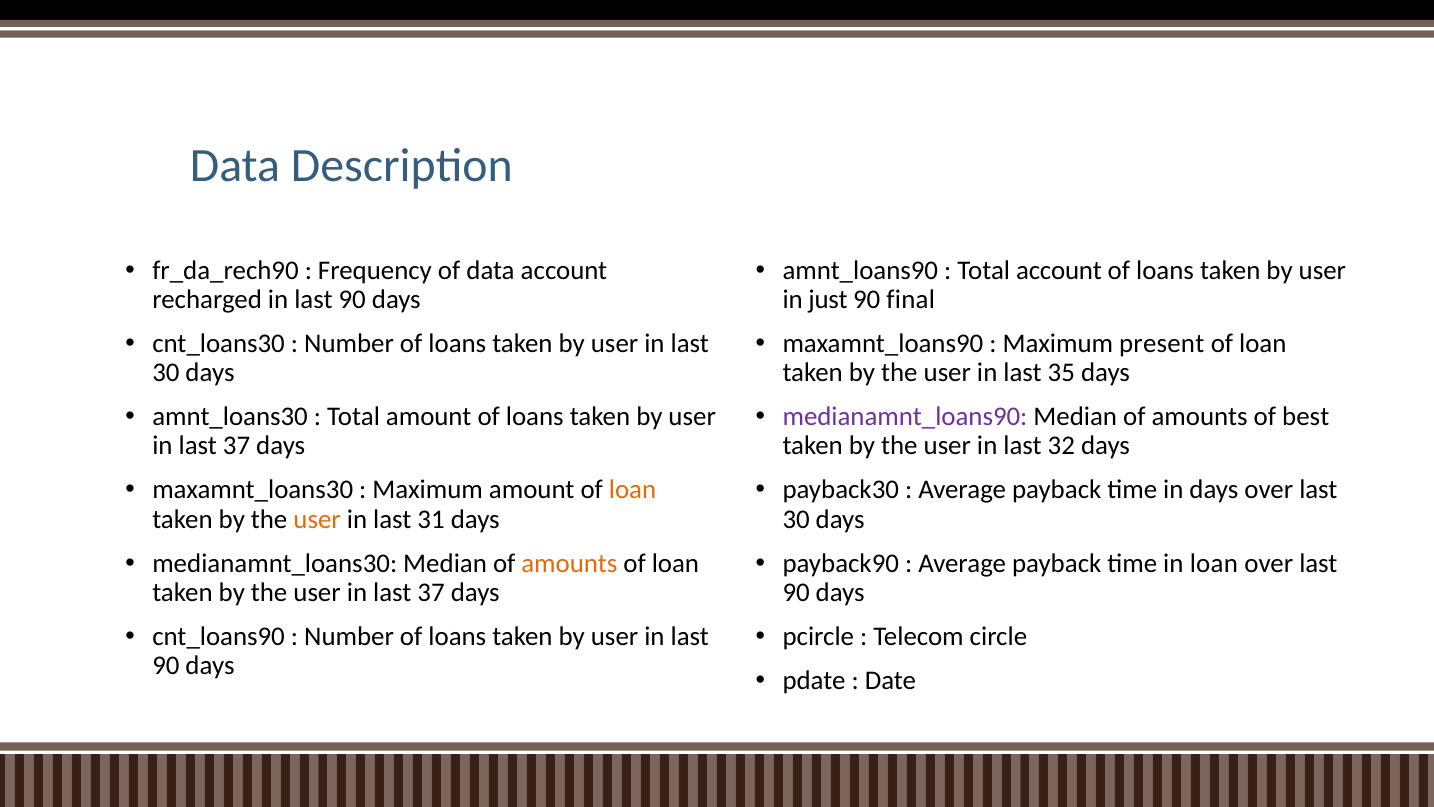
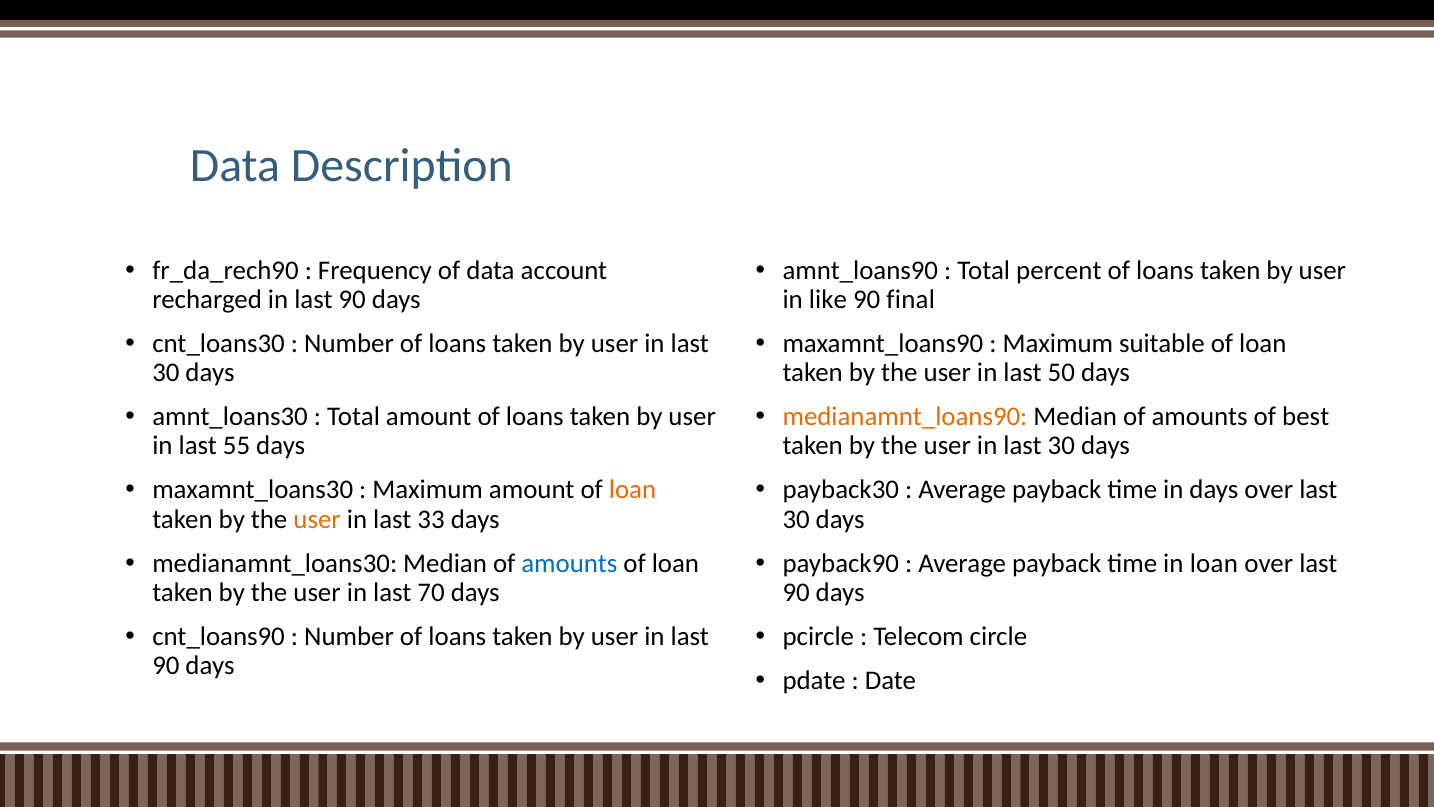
Total account: account -> percent (1059, 271)
just: just -> like (828, 300)
present: present -> suitable (1162, 344)
35: 35 -> 50 (1061, 373)
medianamnt_loans90 colour: purple -> orange (905, 417)
37: 37 -> 55 (237, 446)
32: 32 -> 30 (1061, 446)
31: 31 -> 33 (431, 519)
amounts colour: orange -> blue (569, 563)
37: 37 -> 70 (431, 592)
